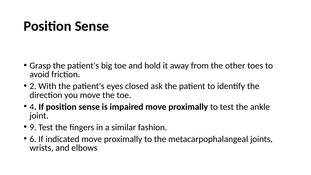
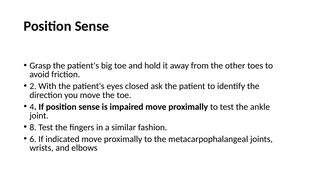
9: 9 -> 8 (33, 127)
